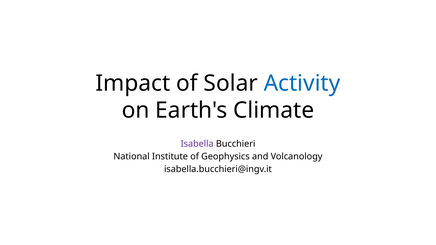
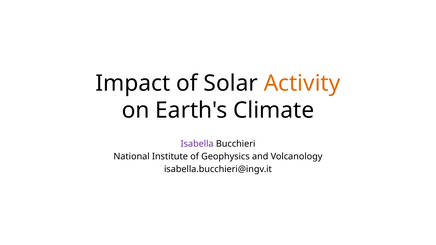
Activity colour: blue -> orange (302, 83)
